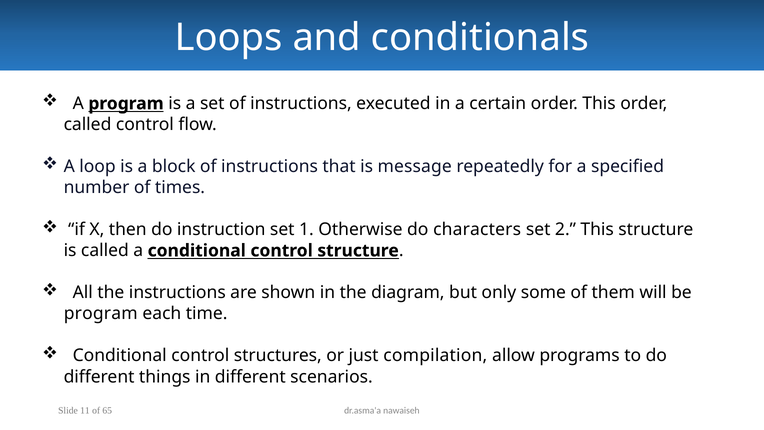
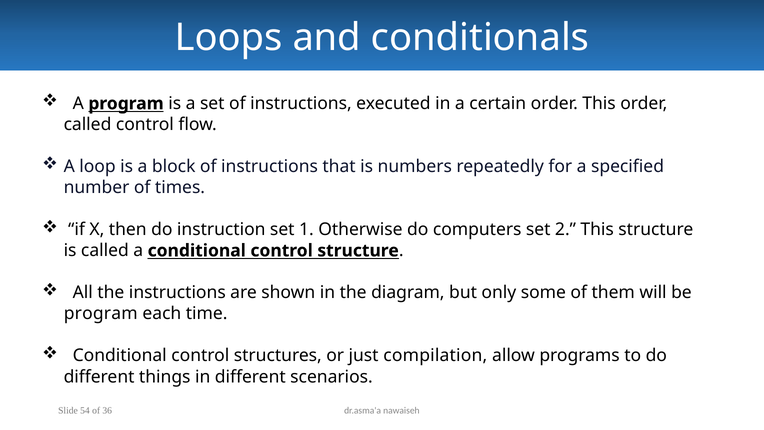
message: message -> numbers (415, 166)
characters: characters -> computers (477, 229)
11: 11 -> 54 (85, 410)
65: 65 -> 36 (107, 410)
